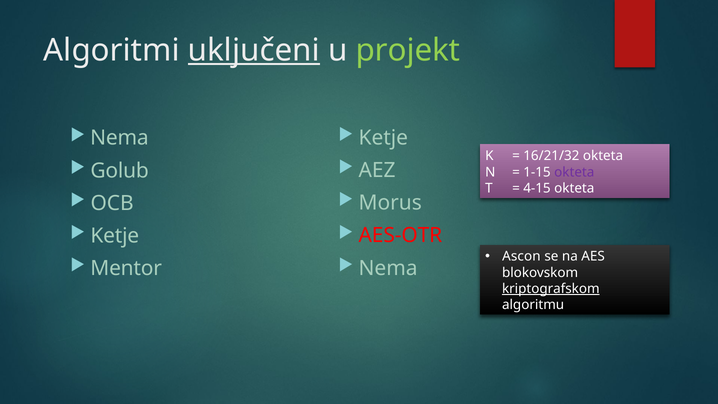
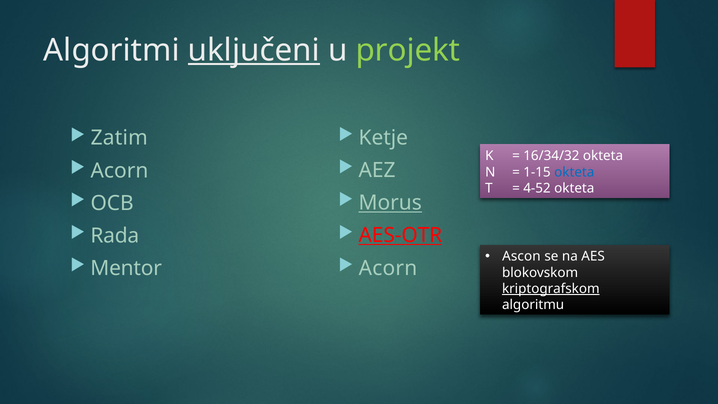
Nema: Nema -> Zatim (119, 138)
16/21/32: 16/21/32 -> 16/34/32 (551, 156)
Golub: Golub -> Acorn (119, 171)
okteta colour: purple -> blue (574, 172)
4-15: 4-15 -> 4-52 (537, 188)
Morus underline: none -> present (390, 203)
AES-OTR underline: none -> present (400, 235)
Ketje: Ketje -> Rada (115, 236)
Nema: Nema -> Acorn (388, 268)
